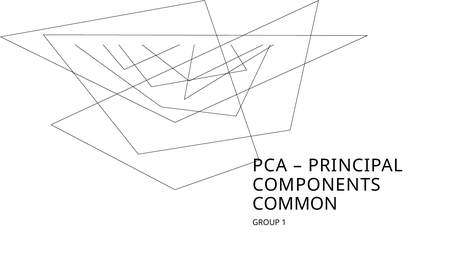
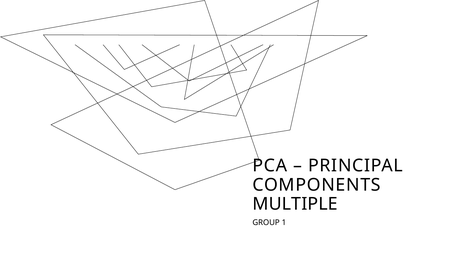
COMMON: COMMON -> MULTIPLE (295, 204)
